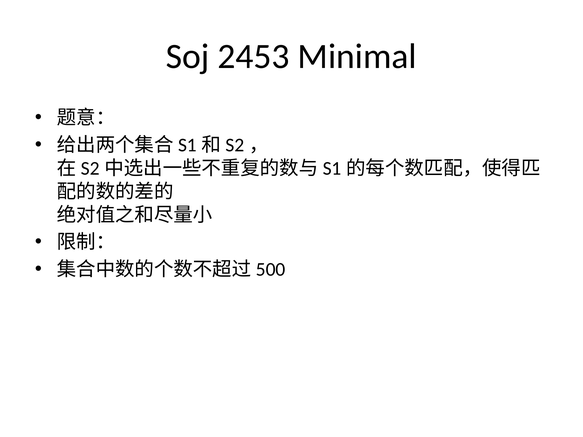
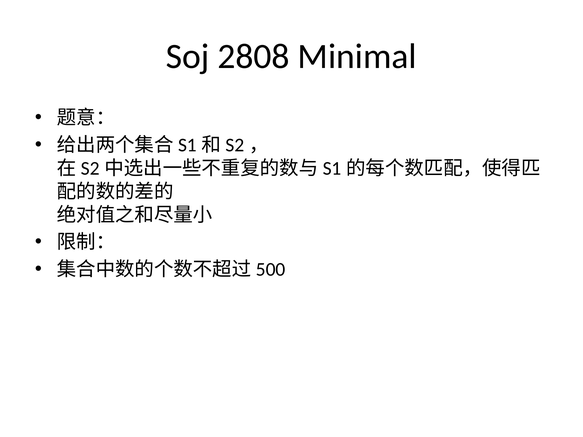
2453: 2453 -> 2808 (253, 56)
